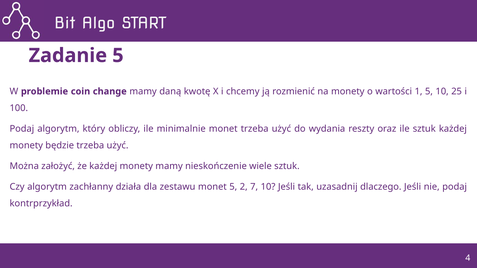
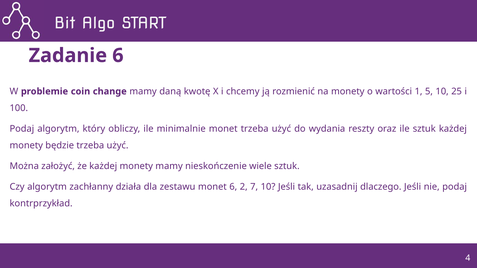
Zadanie 5: 5 -> 6 (118, 56)
monet 5: 5 -> 6 (233, 187)
